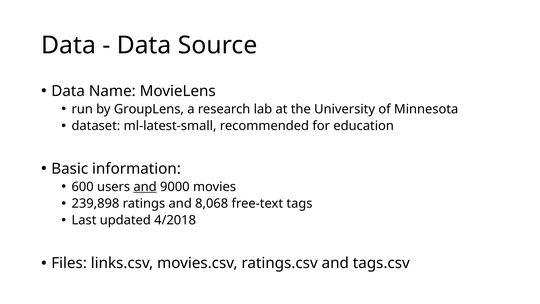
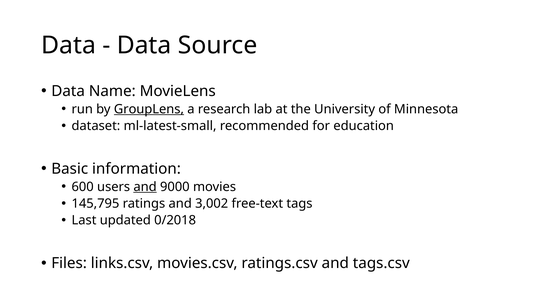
GroupLens underline: none -> present (149, 109)
239,898: 239,898 -> 145,795 (95, 203)
8,068: 8,068 -> 3,002 (212, 203)
4/2018: 4/2018 -> 0/2018 (175, 220)
